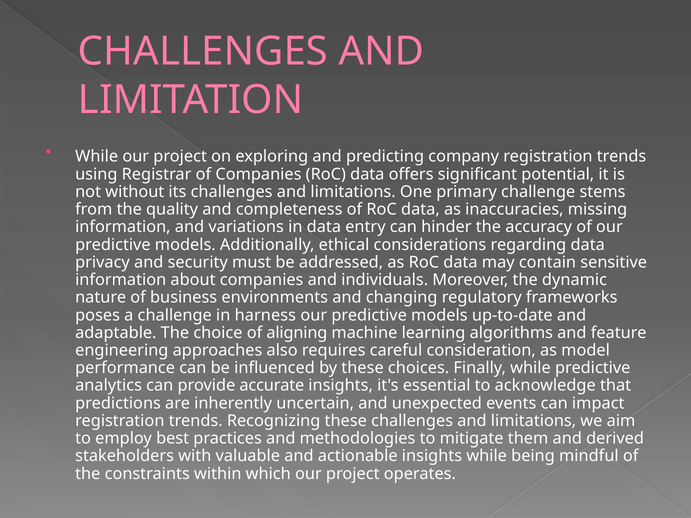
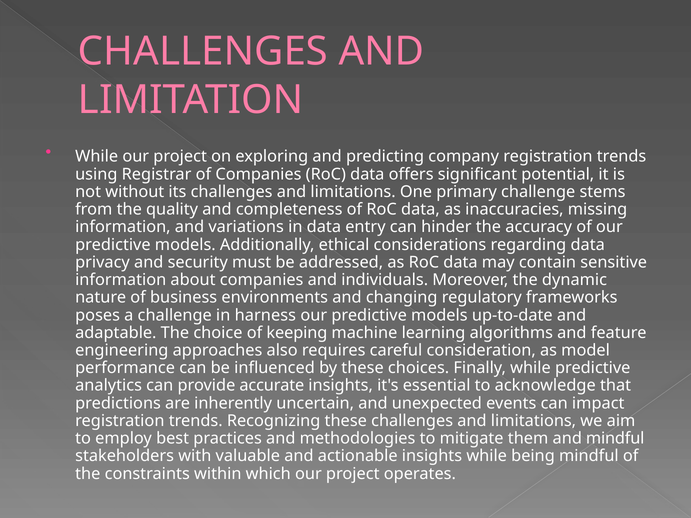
aligning: aligning -> keeping (297, 333)
and derived: derived -> mindful (615, 439)
